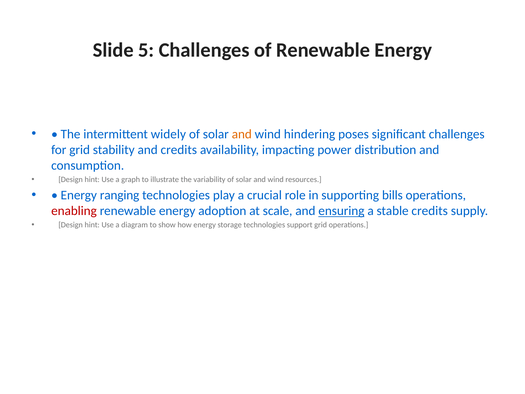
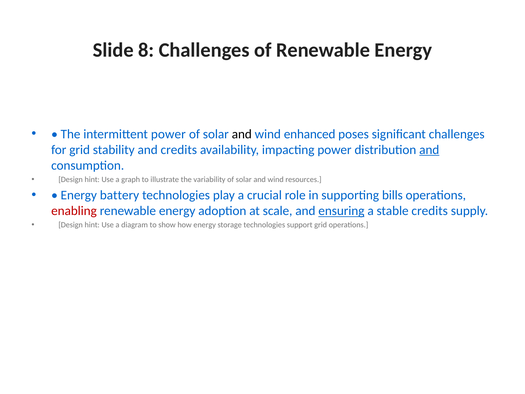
5: 5 -> 8 (146, 50)
intermittent widely: widely -> power (168, 134)
and colour: orange -> black (242, 134)
hindering: hindering -> enhanced (310, 134)
and underline: none -> present (429, 150)
ranging: ranging -> battery (120, 195)
